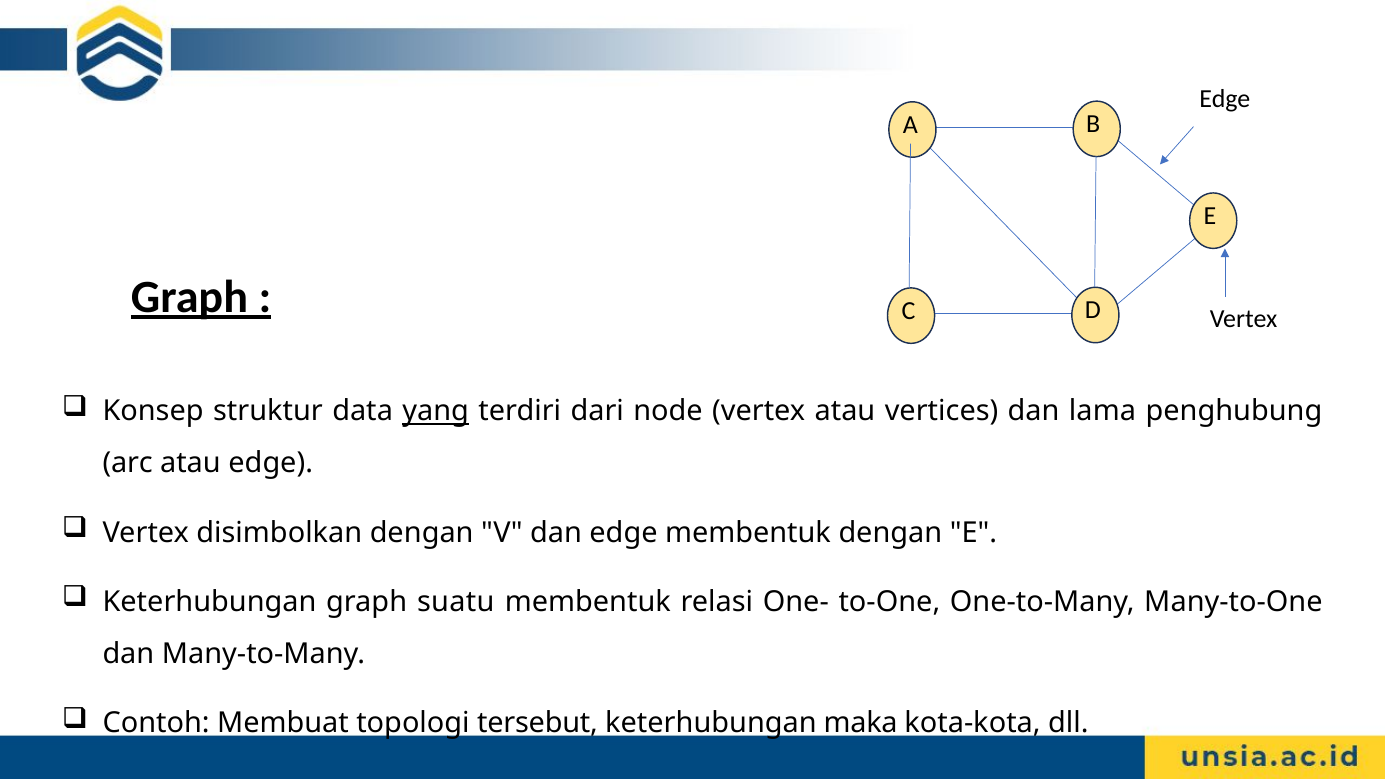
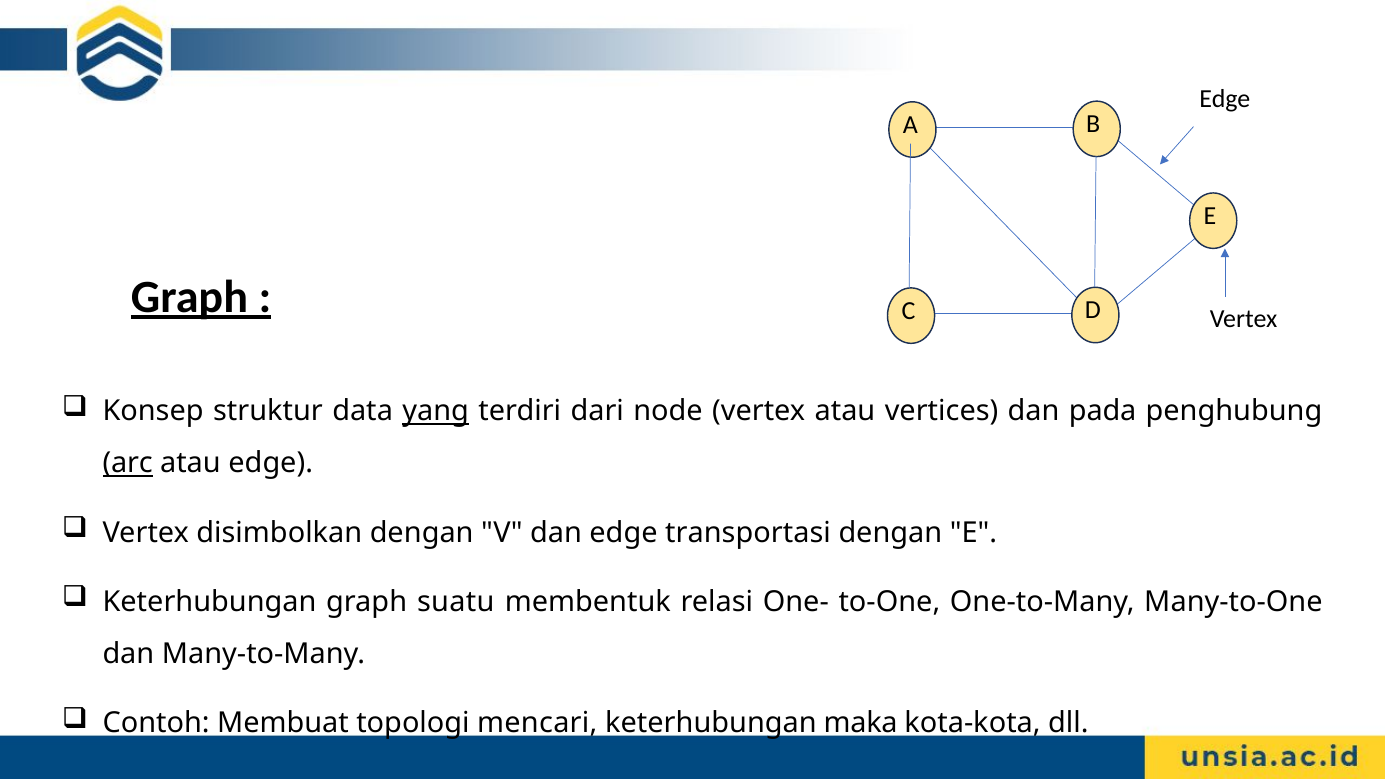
lama: lama -> pada (1103, 411)
arc underline: none -> present (128, 463)
edge membentuk: membentuk -> transportasi (748, 533)
tersebut: tersebut -> mencari (537, 723)
